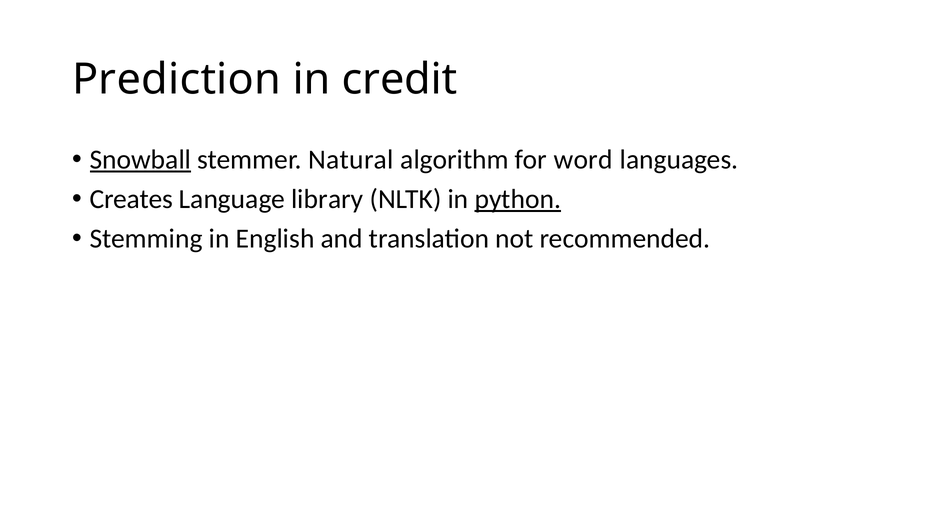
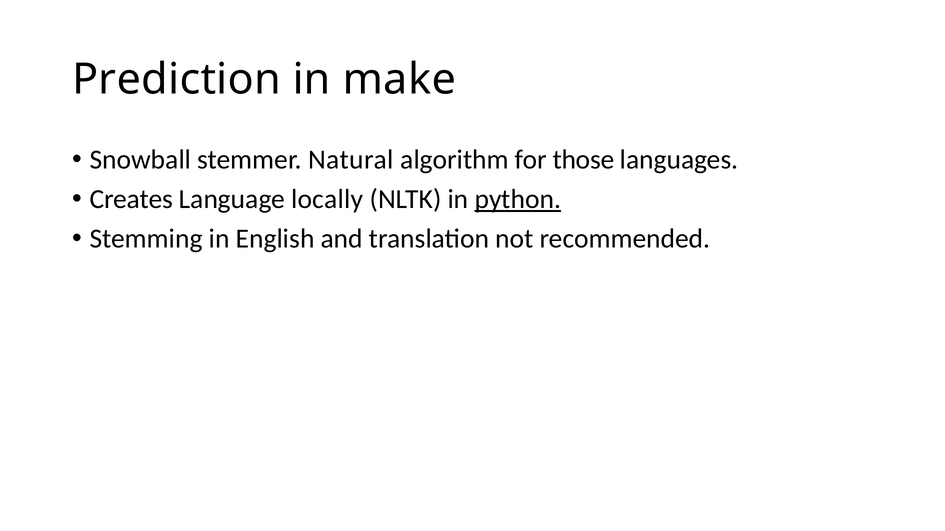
credit: credit -> make (399, 79)
Snowball underline: present -> none (140, 160)
word: word -> those (583, 160)
library: library -> locally (327, 199)
